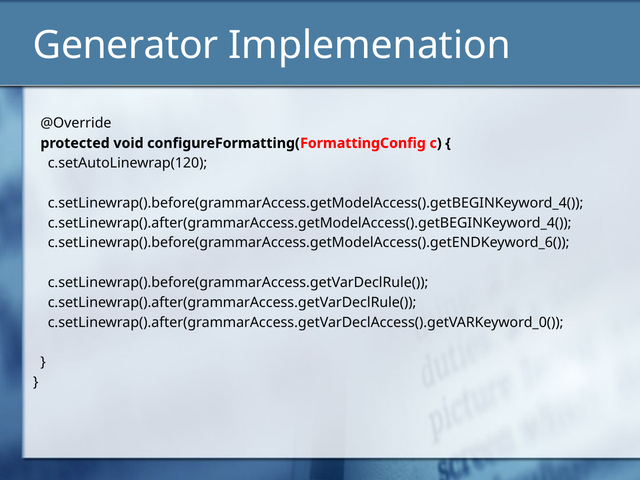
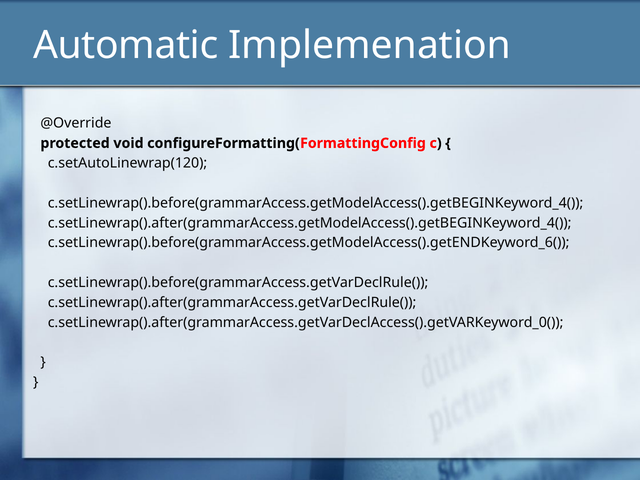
Generator: Generator -> Automatic (126, 45)
